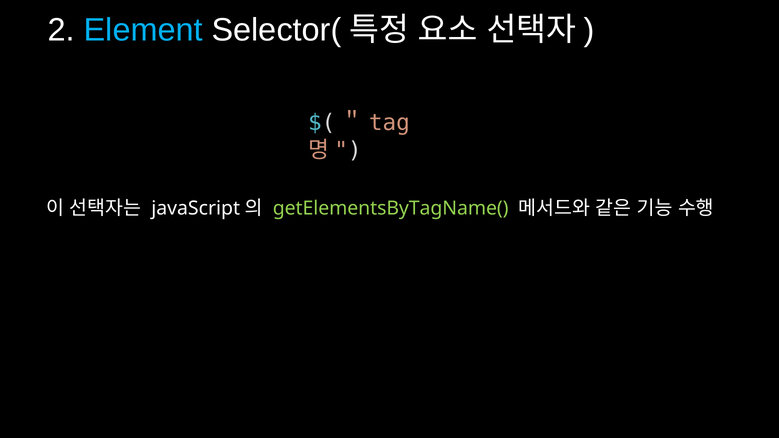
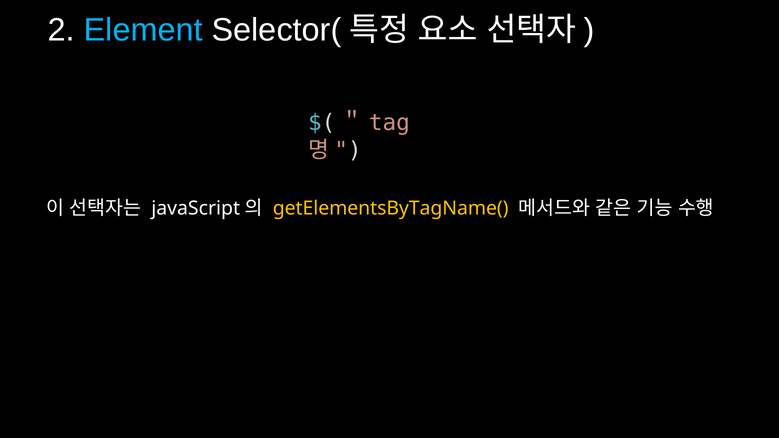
getElementsByTagName( colour: light green -> yellow (391, 208)
